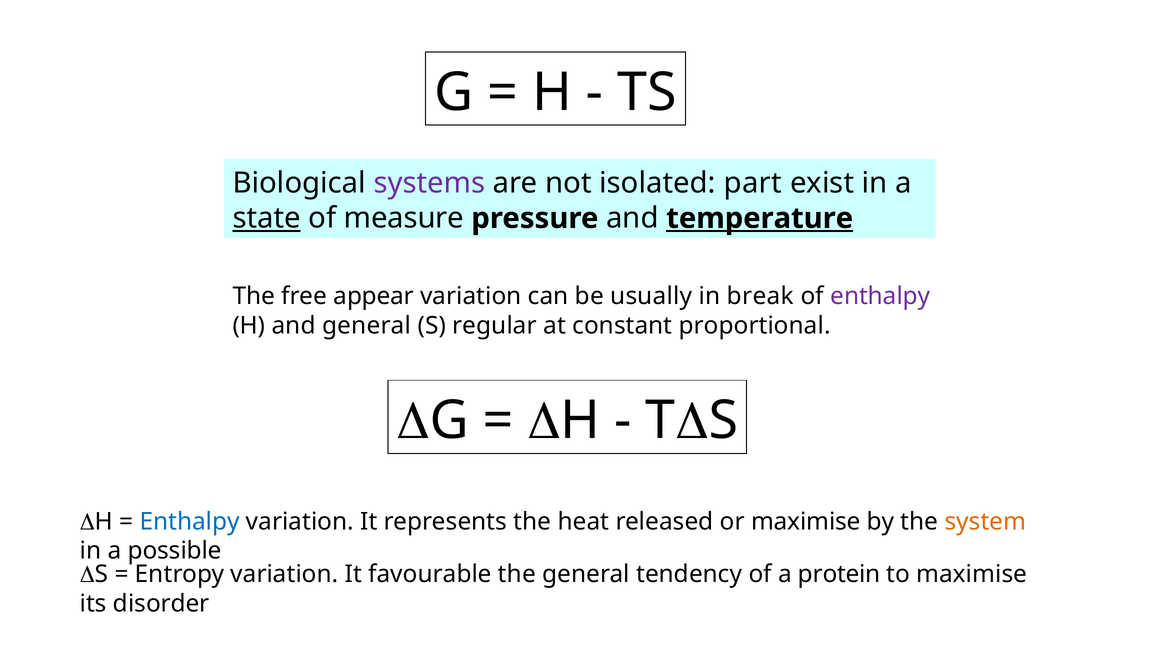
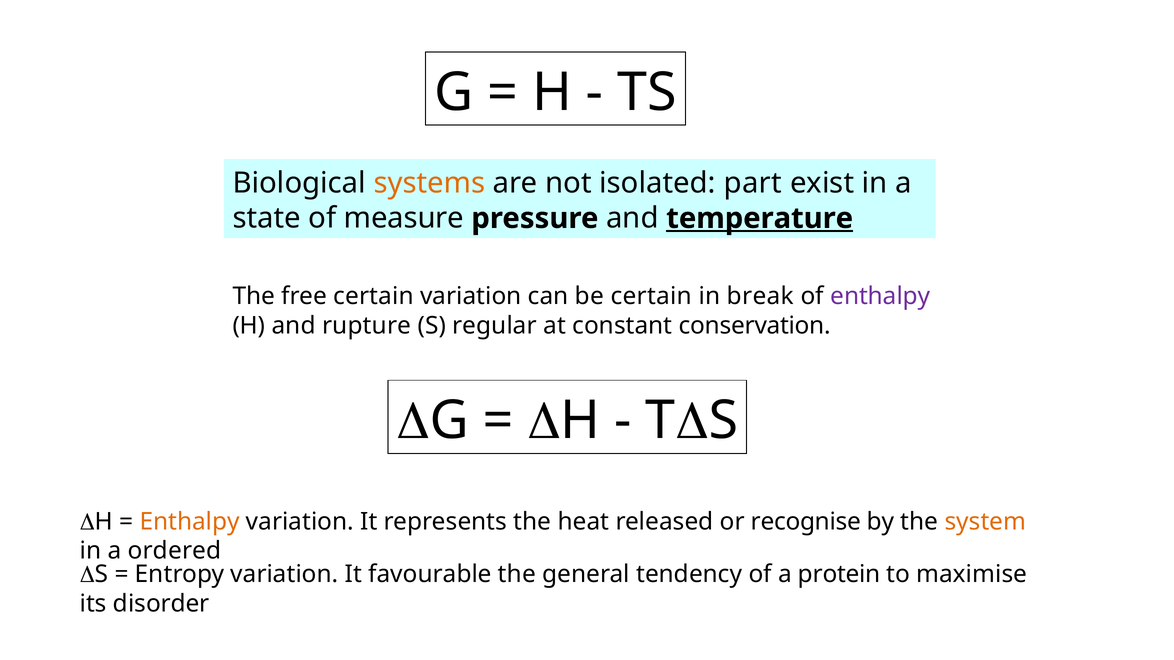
systems colour: purple -> orange (429, 183)
state underline: present -> none (267, 218)
free appear: appear -> certain (374, 296)
be usually: usually -> certain (651, 296)
and general: general -> rupture (367, 326)
proportional: proportional -> conservation (755, 326)
Enthalpy colour: blue -> orange (190, 522)
or maximise: maximise -> recognise (806, 522)
possible: possible -> ordered (175, 551)
